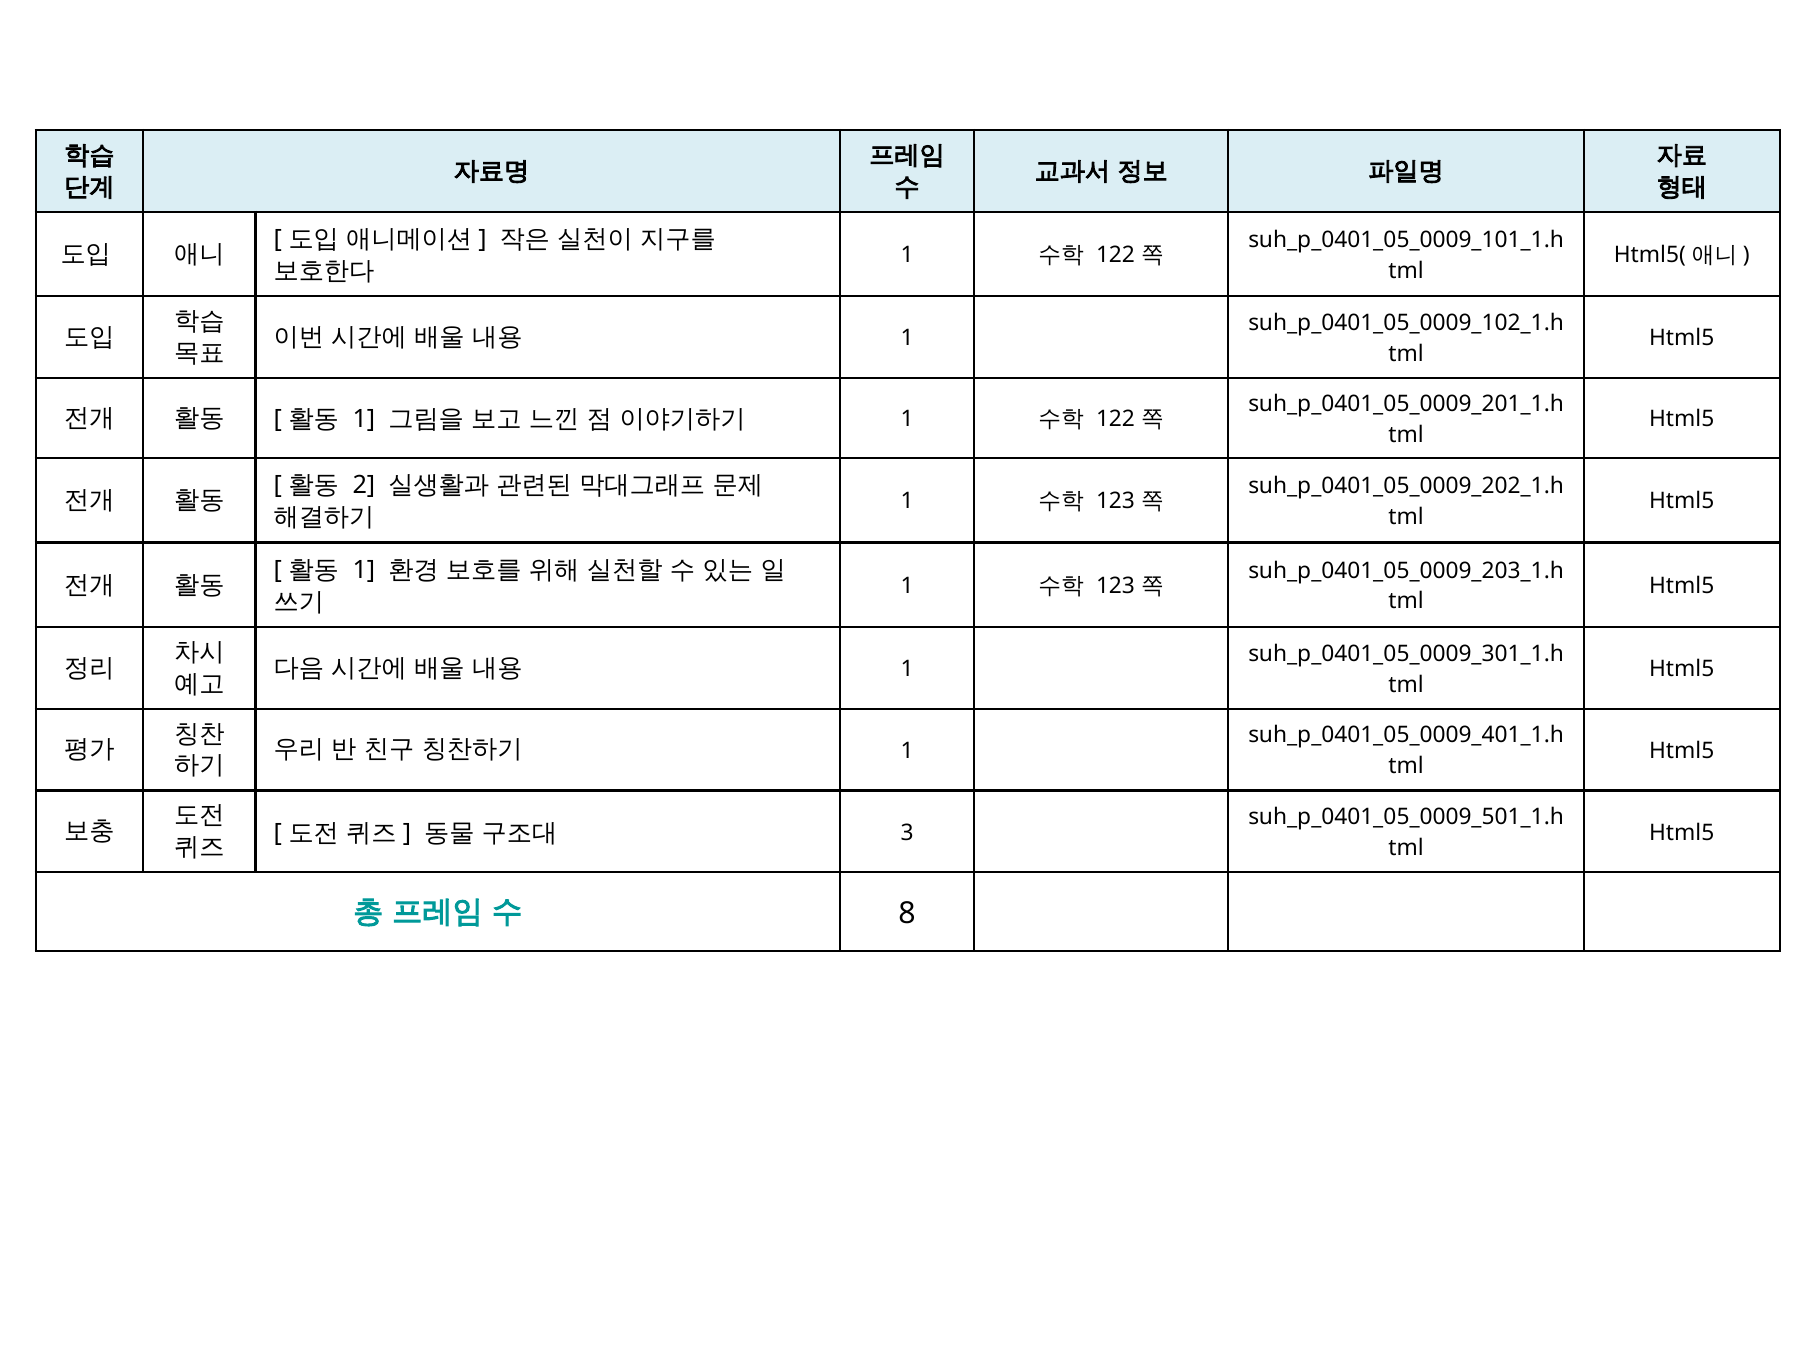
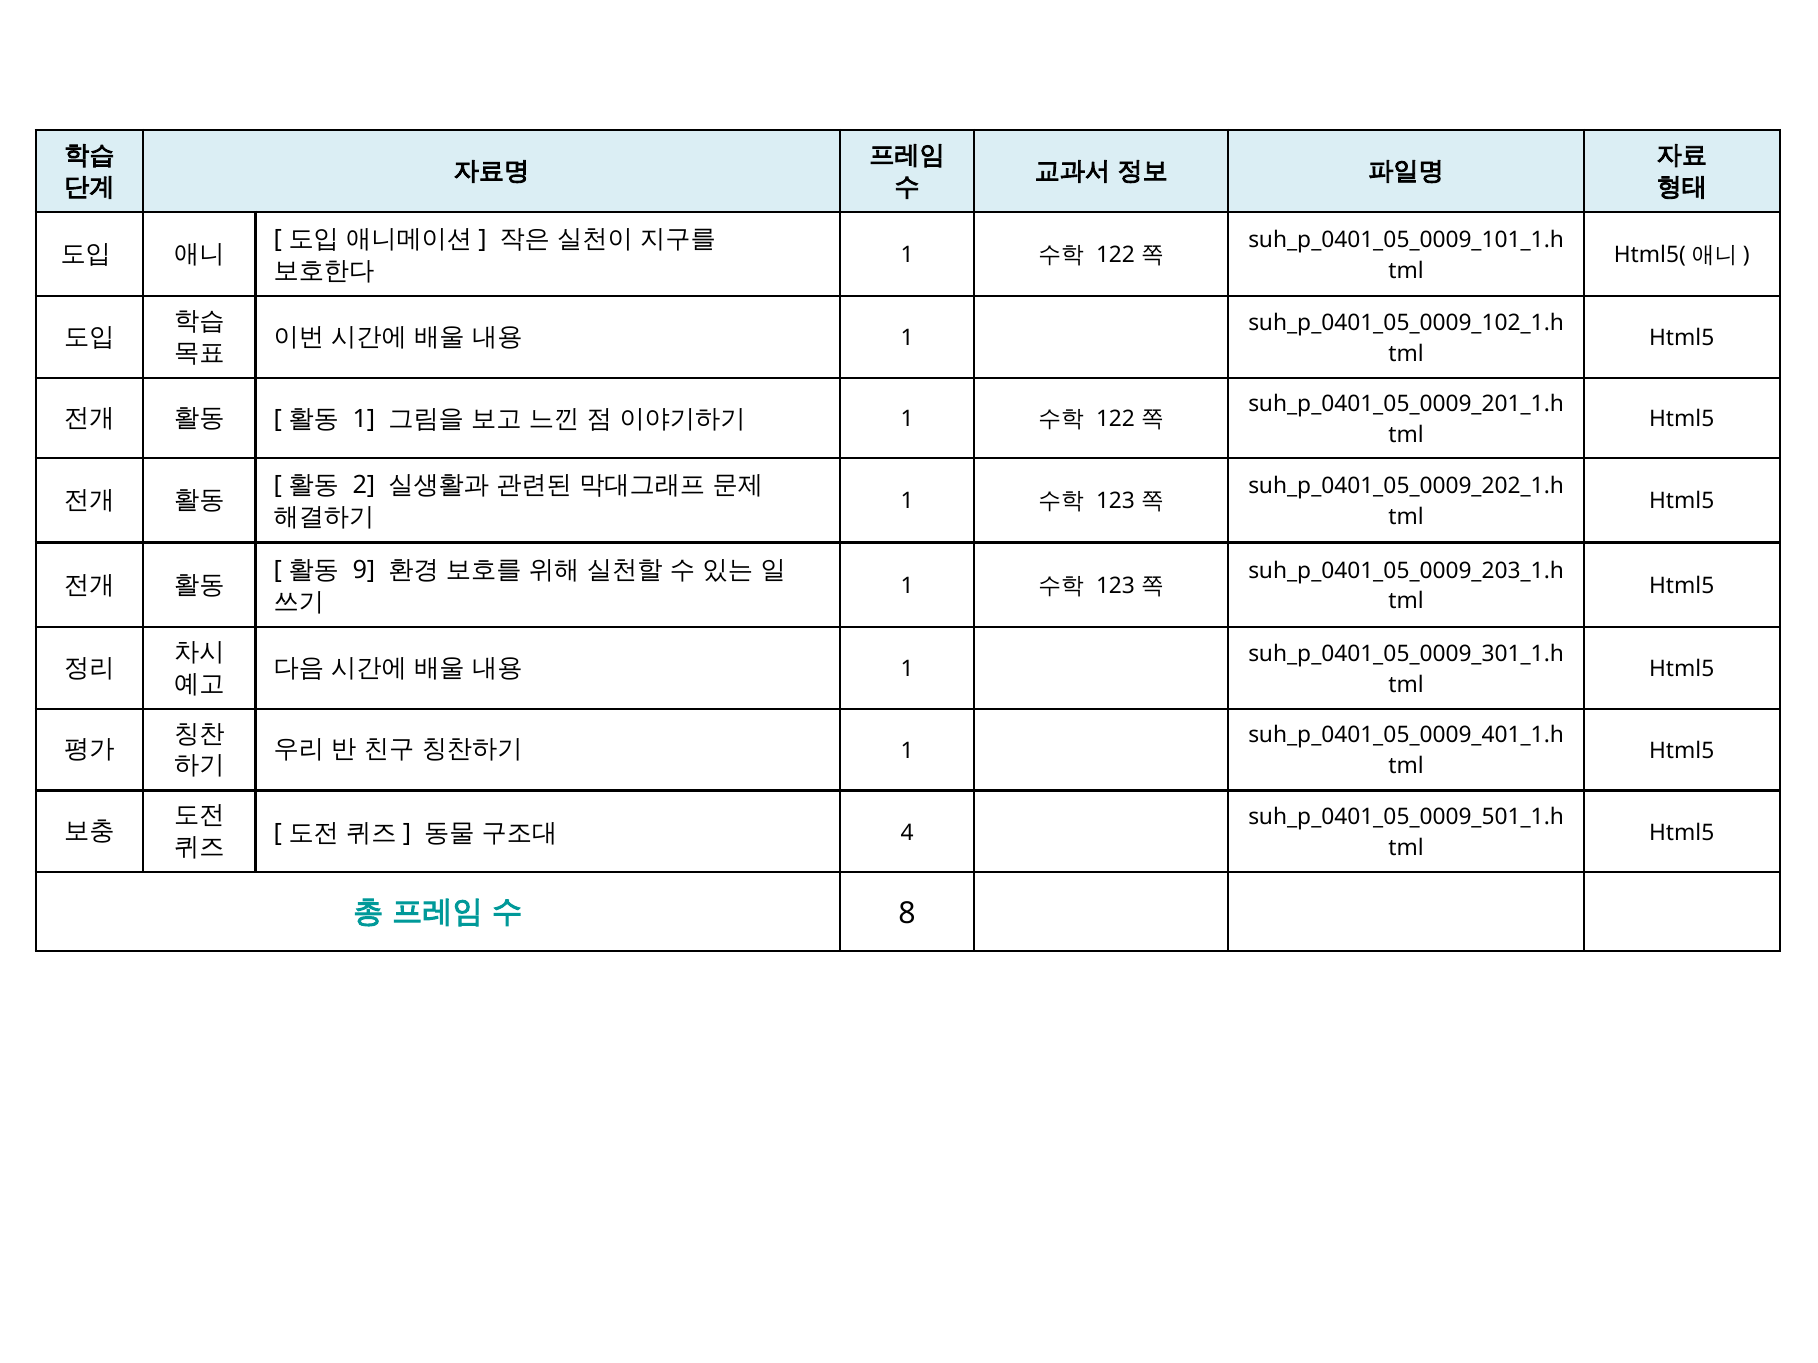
1: 1 -> 9 (364, 570)
3: 3 -> 4 (907, 833)
